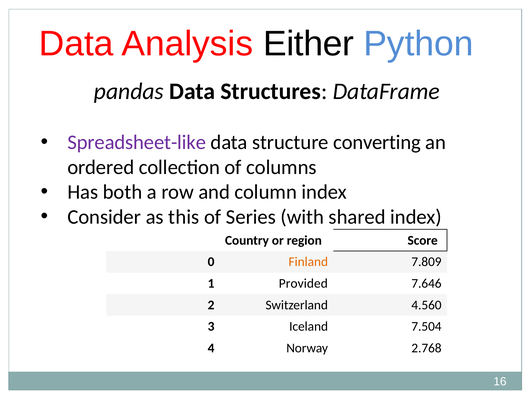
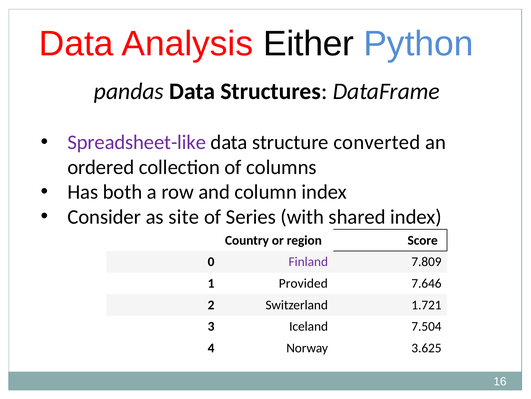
converting: converting -> converted (377, 142)
this: this -> site (184, 217)
Finland colour: orange -> purple (308, 261)
4.560: 4.560 -> 1.721 (426, 304)
2.768: 2.768 -> 3.625 (426, 348)
